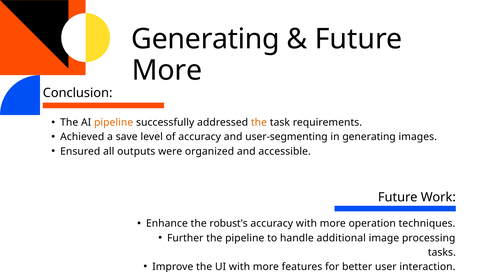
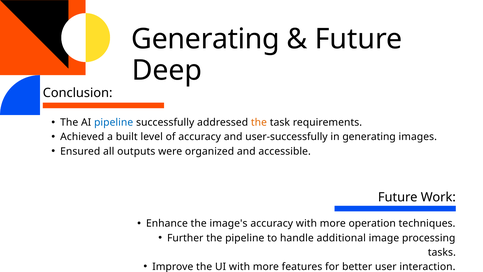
More: More -> Deep (167, 70)
pipeline colour: orange -> blue (114, 122)
save: save -> built (127, 137)
user-segmenting: user-segmenting -> user-successfully (286, 137)
robust's: robust's -> image's (228, 223)
